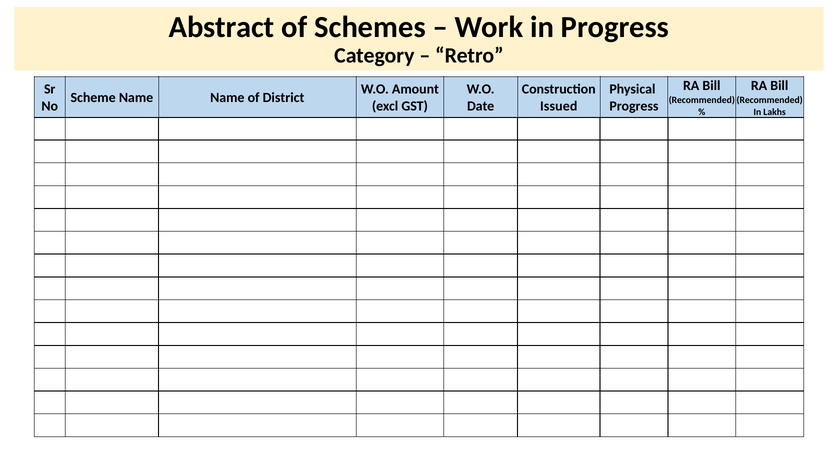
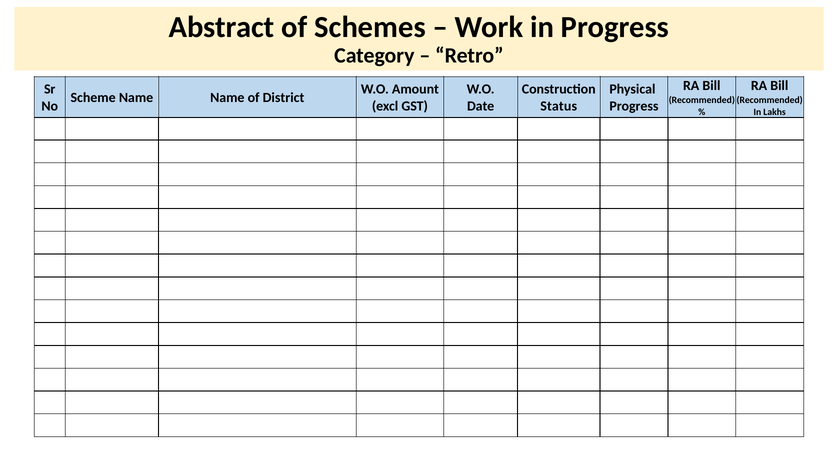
Issued: Issued -> Status (559, 106)
